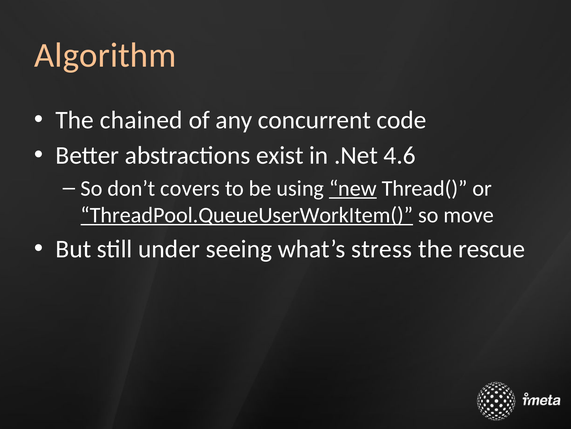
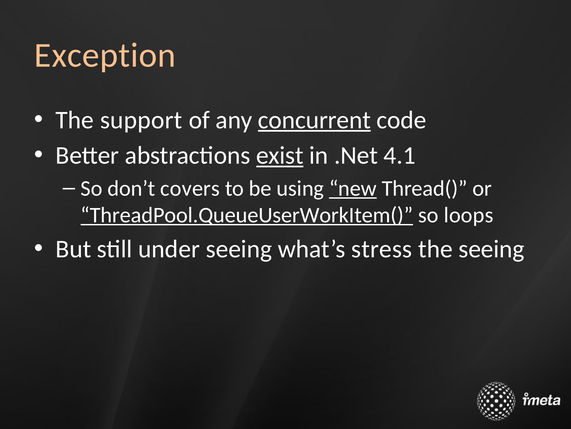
Algorithm: Algorithm -> Exception (105, 55)
chained: chained -> support (141, 120)
concurrent underline: none -> present (314, 120)
exist underline: none -> present (280, 155)
4.6: 4.6 -> 4.1 (400, 155)
move: move -> loops (469, 215)
the rescue: rescue -> seeing (492, 249)
